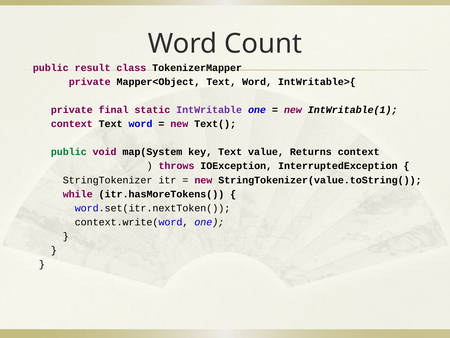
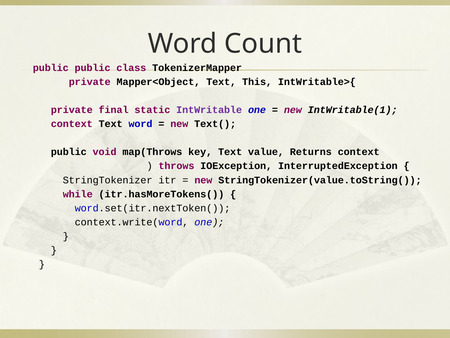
public result: result -> public (93, 68)
Mapper<Object Text Word: Word -> This (257, 82)
public colour: green -> black (69, 152)
map(System: map(System -> map(Throws (152, 152)
